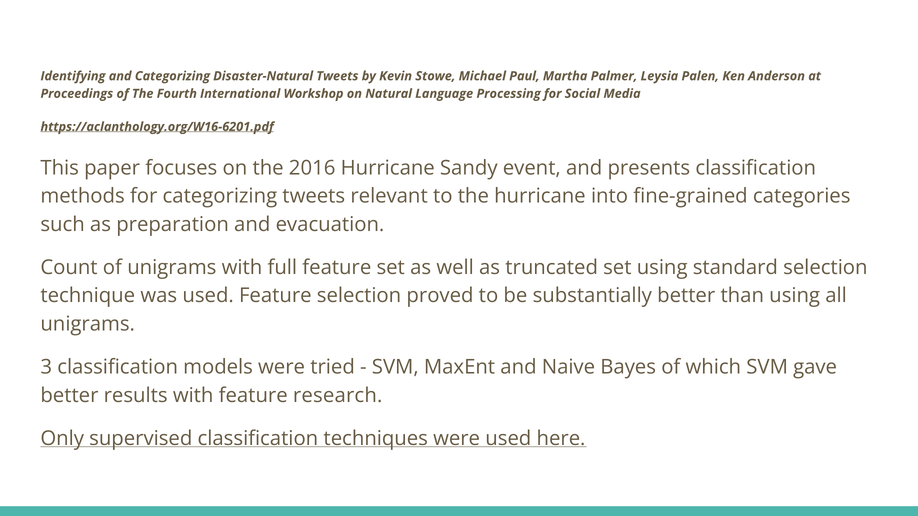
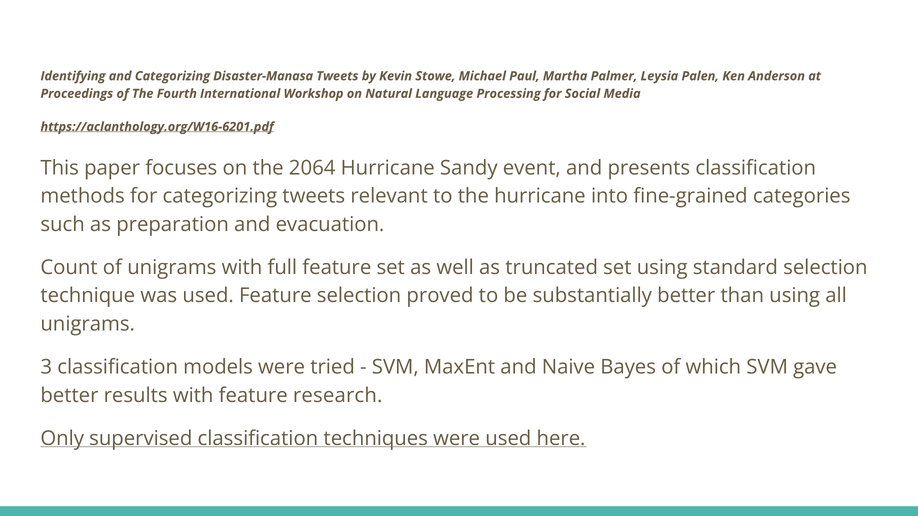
Disaster-Natural: Disaster-Natural -> Disaster-Manasa (263, 76)
2016: 2016 -> 2064 (312, 168)
